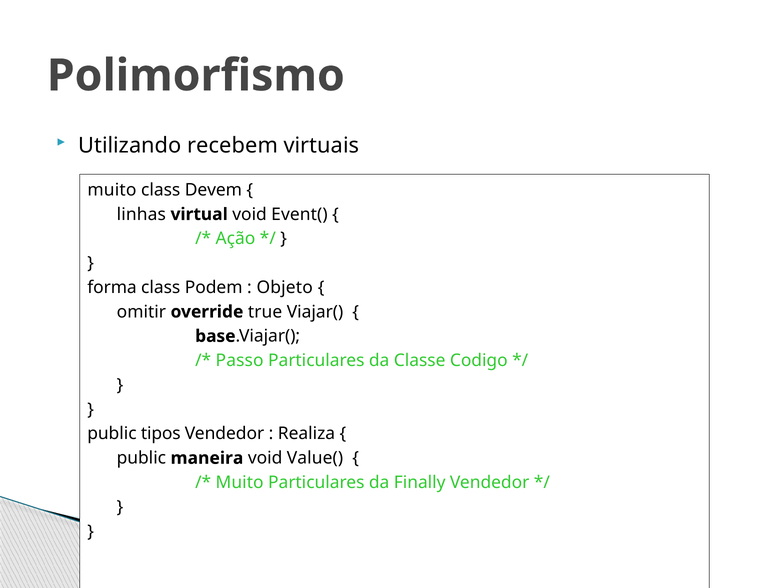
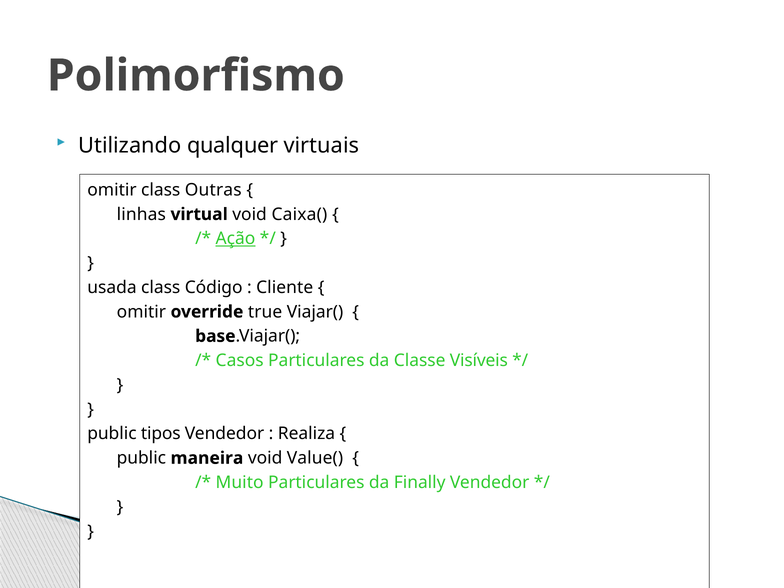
recebem: recebem -> qualquer (233, 145)
muito: muito -> omitir (112, 190)
Devem: Devem -> Outras (213, 190)
Event(: Event( -> Caixa( (299, 214)
Ação underline: none -> present (235, 239)
forma: forma -> usada (112, 287)
Podem: Podem -> Código (214, 287)
Objeto: Objeto -> Cliente (285, 287)
Passo: Passo -> Casos (240, 361)
Codigo: Codigo -> Visíveis (479, 361)
